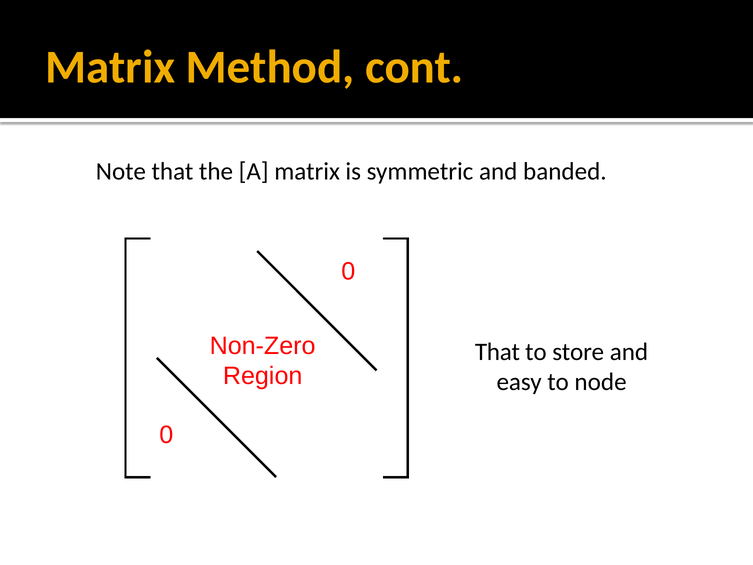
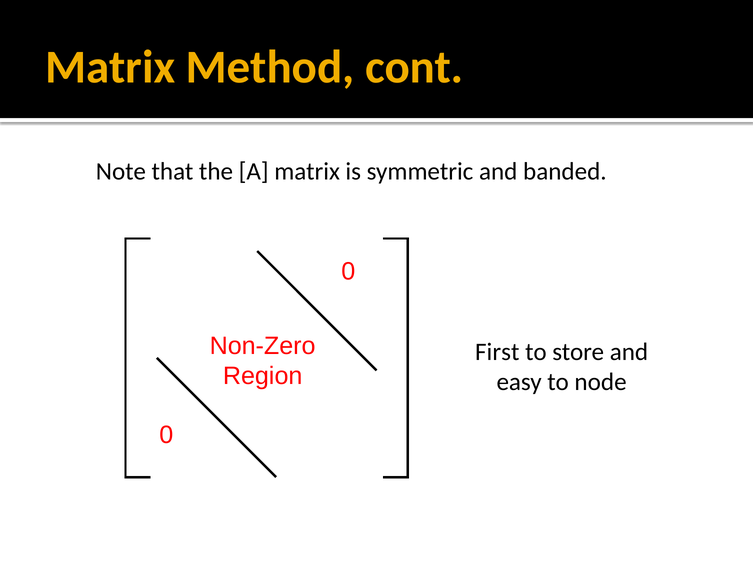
That: That -> First (497, 352)
